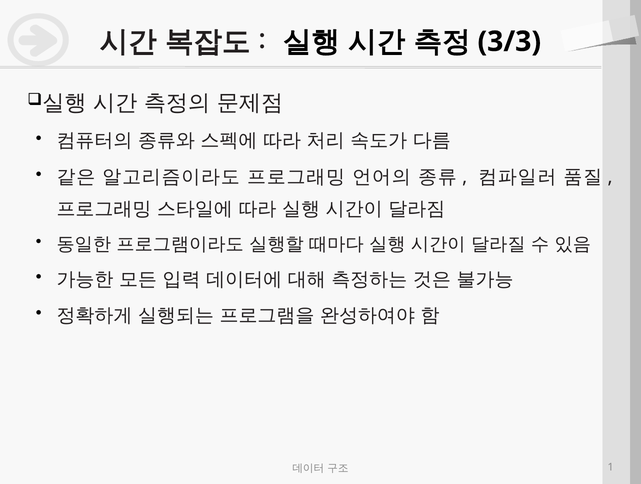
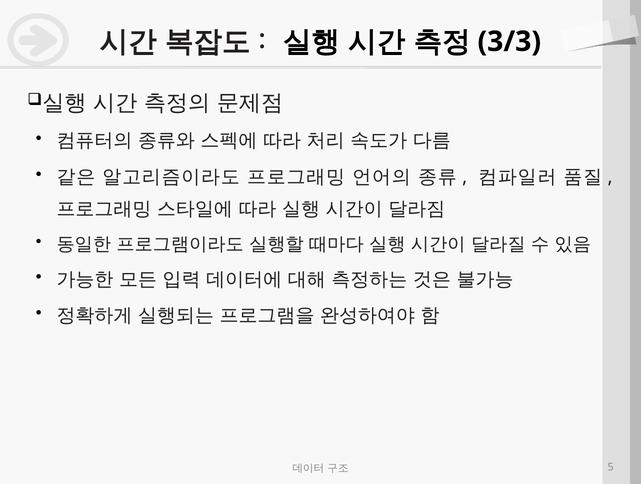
1: 1 -> 5 (611, 467)
